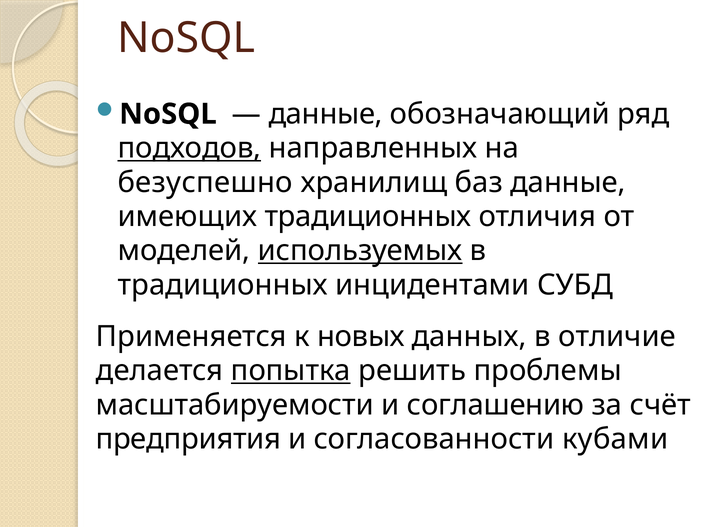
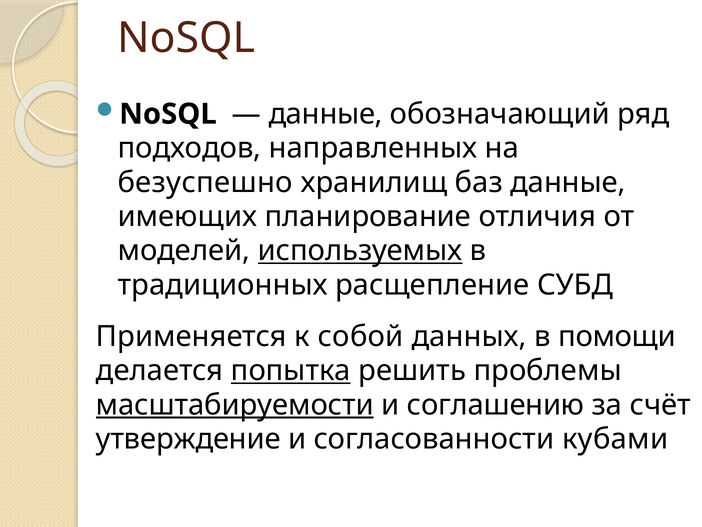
подходов underline: present -> none (189, 148)
имеющих традиционных: традиционных -> планирование (368, 216)
инцидентами: инцидентами -> расщепление (432, 285)
новых: новых -> собой (361, 336)
отличие: отличие -> помощи (617, 336)
масштабируемости underline: none -> present (235, 405)
предприятия: предприятия -> утверждение (188, 439)
